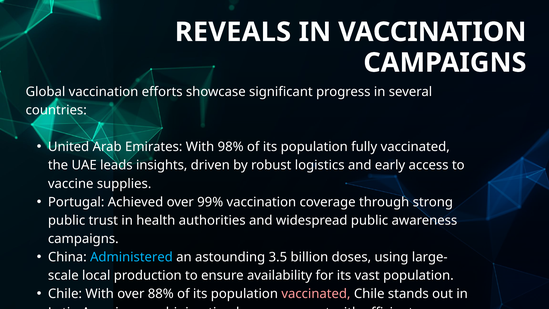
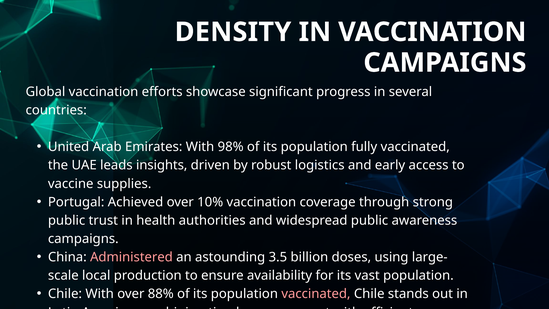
REVEALS: REVEALS -> DENSITY (233, 32)
99%: 99% -> 10% (210, 202)
Administered colour: light blue -> pink (131, 257)
